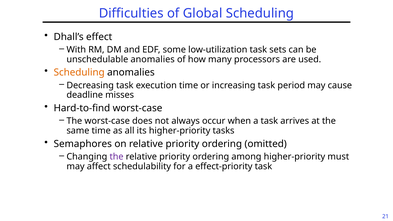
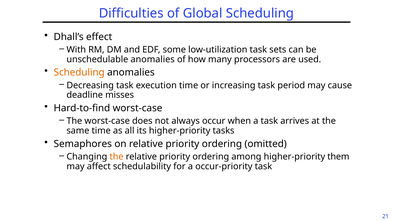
the colour: purple -> orange (117, 157)
must: must -> them (338, 157)
effect-priority: effect-priority -> occur-priority (224, 166)
